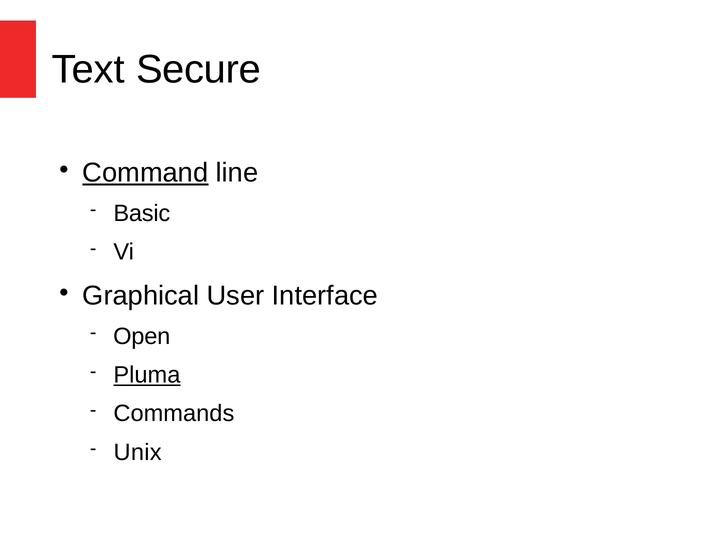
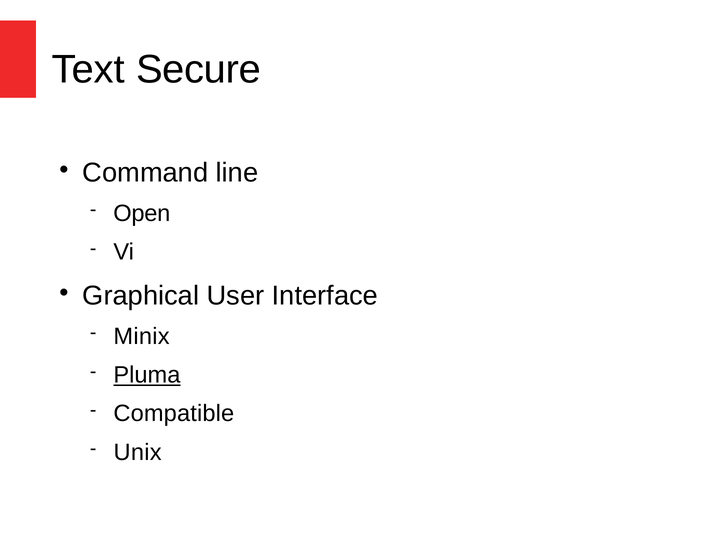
Command underline: present -> none (145, 173)
Basic: Basic -> Open (142, 214)
Open: Open -> Minix (142, 337)
Commands: Commands -> Compatible (174, 414)
